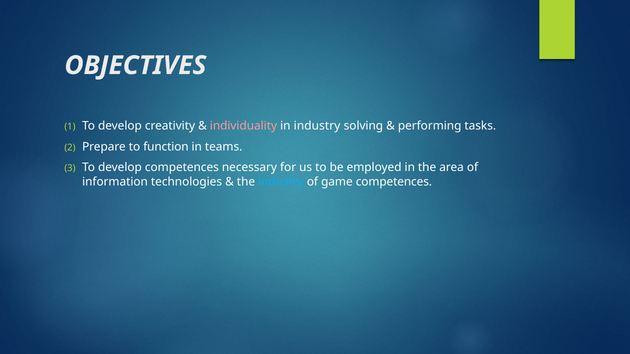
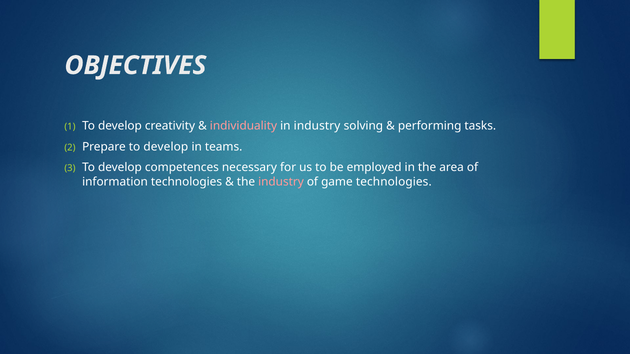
Prepare to function: function -> develop (166, 147)
industry colour: light blue -> pink (281, 182)
game competences: competences -> technologies (394, 182)
